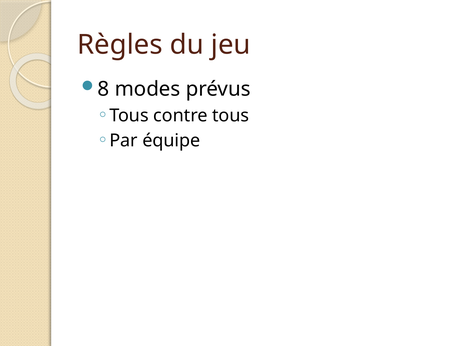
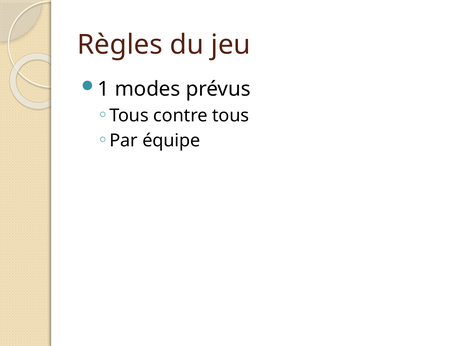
8: 8 -> 1 (104, 89)
